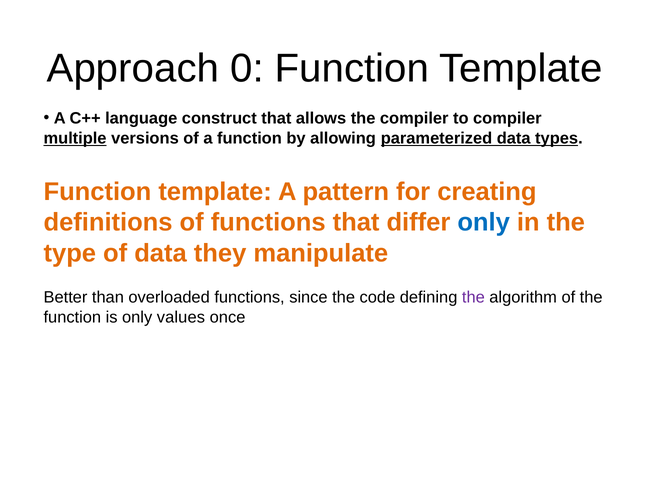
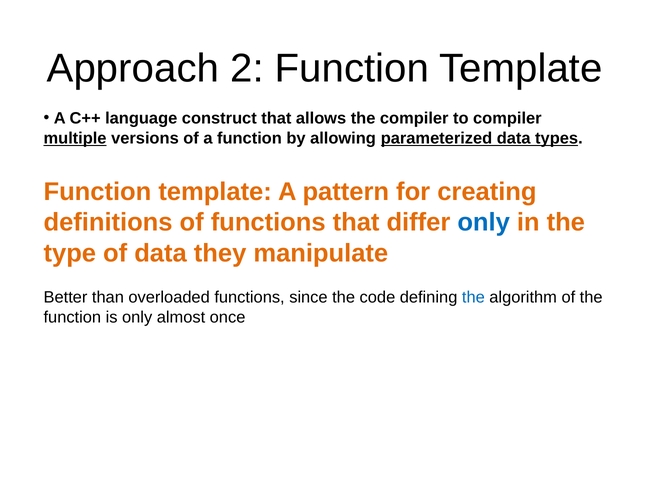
0: 0 -> 2 (247, 69)
the colour: purple -> blue (473, 298)
values: values -> almost (181, 318)
